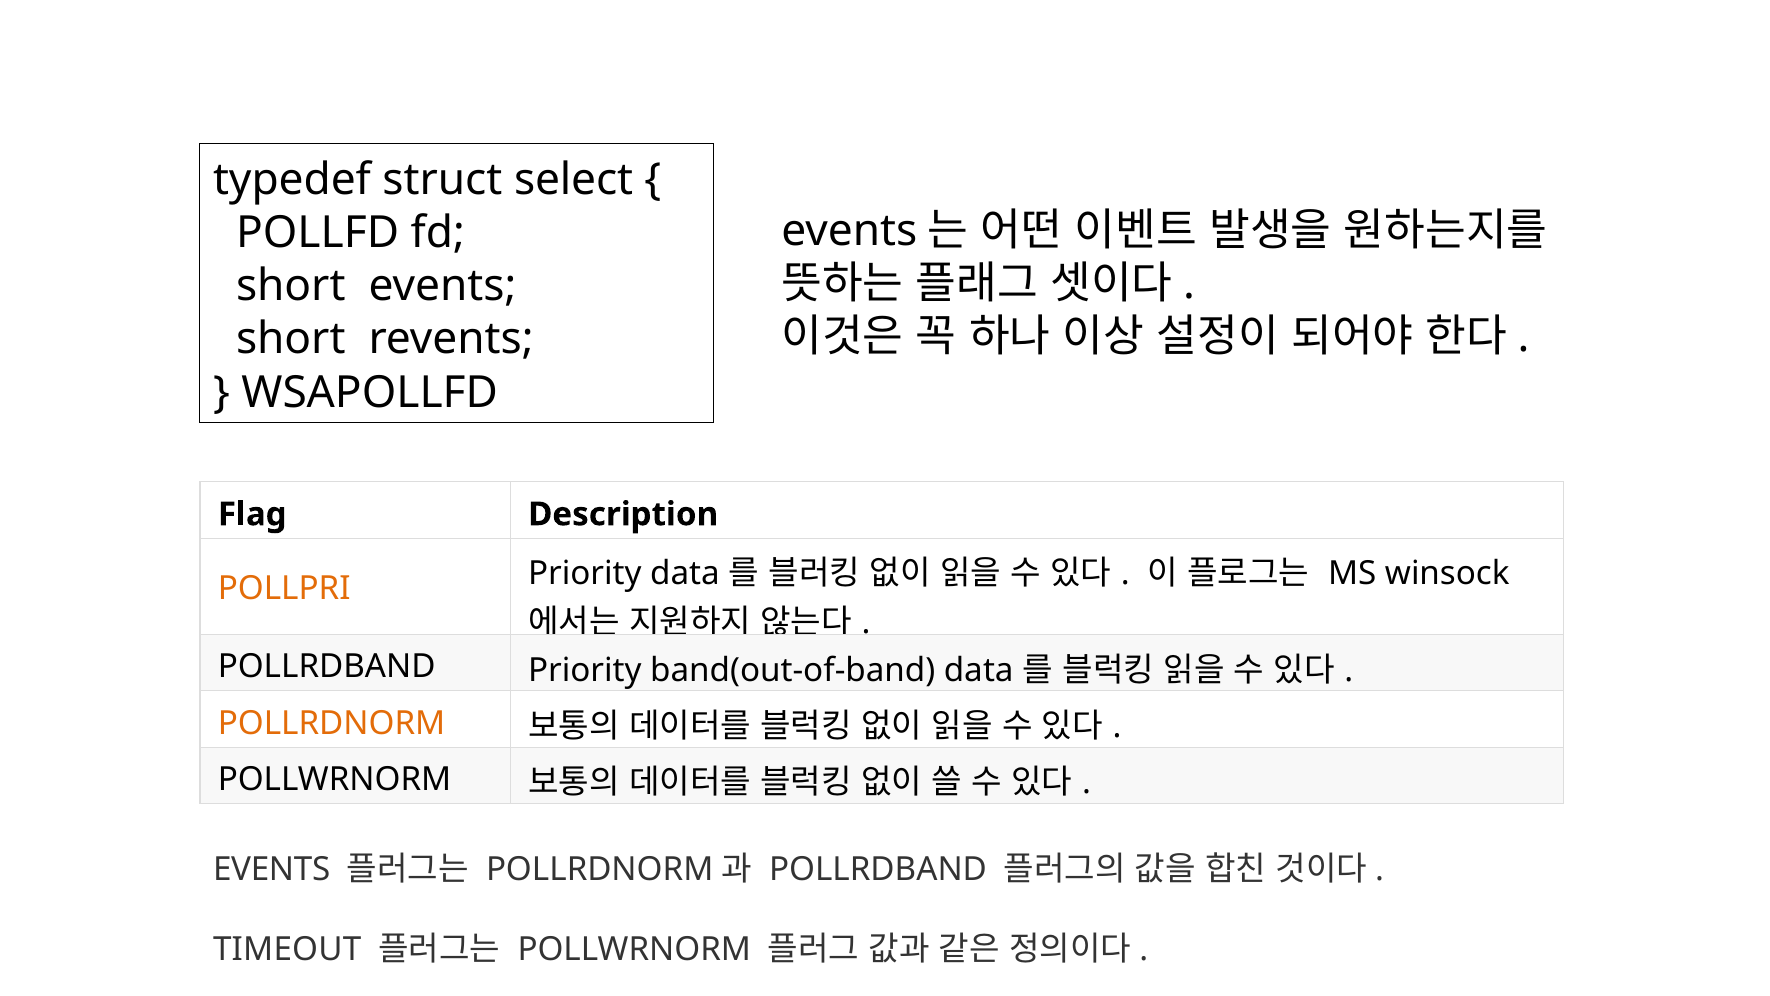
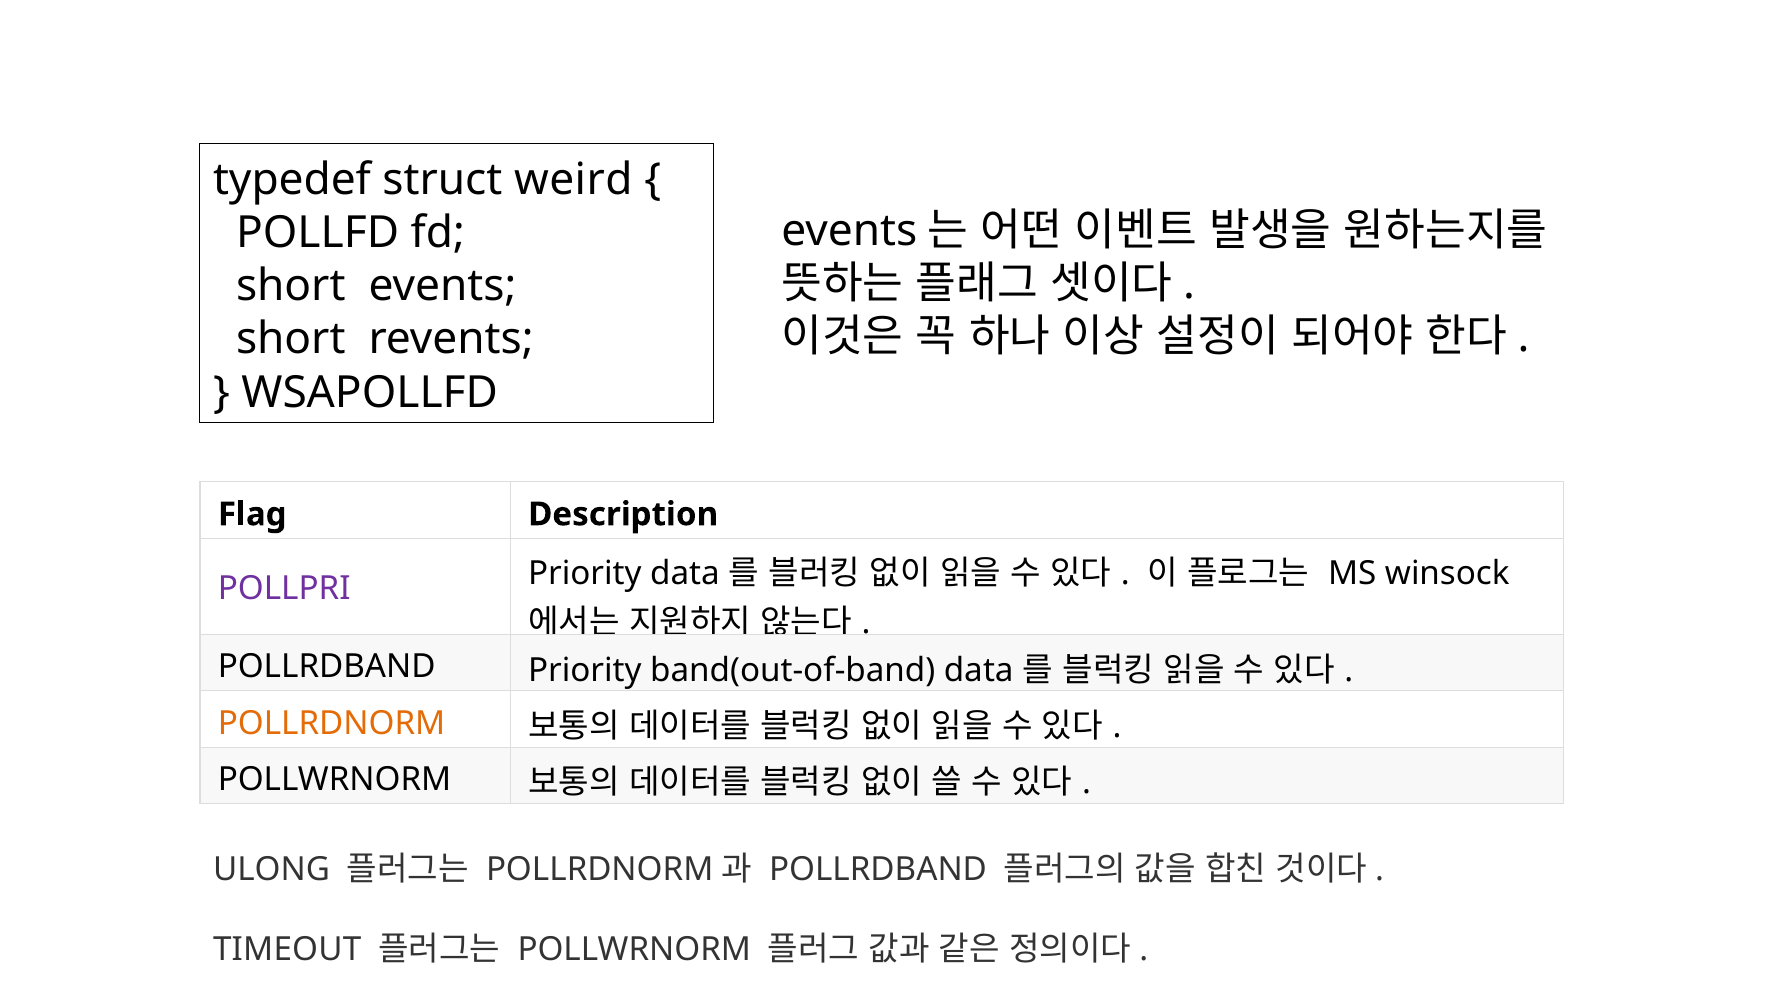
select: select -> weird (573, 180)
POLLPRI colour: orange -> purple (284, 588)
EVENTS: EVENTS -> ULONG (272, 869)
